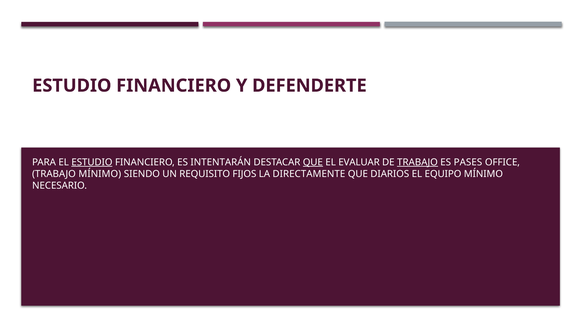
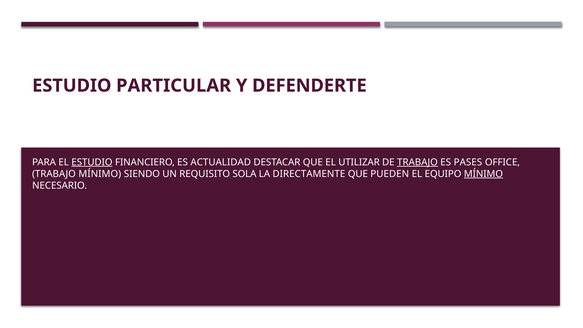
FINANCIERO: FINANCIERO -> PARTICULAR (174, 86)
INTENTARÁN: INTENTARÁN -> ACTUALIDAD (221, 162)
QUE underline: present -> none (313, 162)
EVALUAR: EVALUAR -> UTILIZAR (359, 162)
FIJOS: FIJOS -> SOLA (244, 174)
DIARIOS: DIARIOS -> PUEDEN (390, 174)
MÍNIMO underline: none -> present (483, 174)
